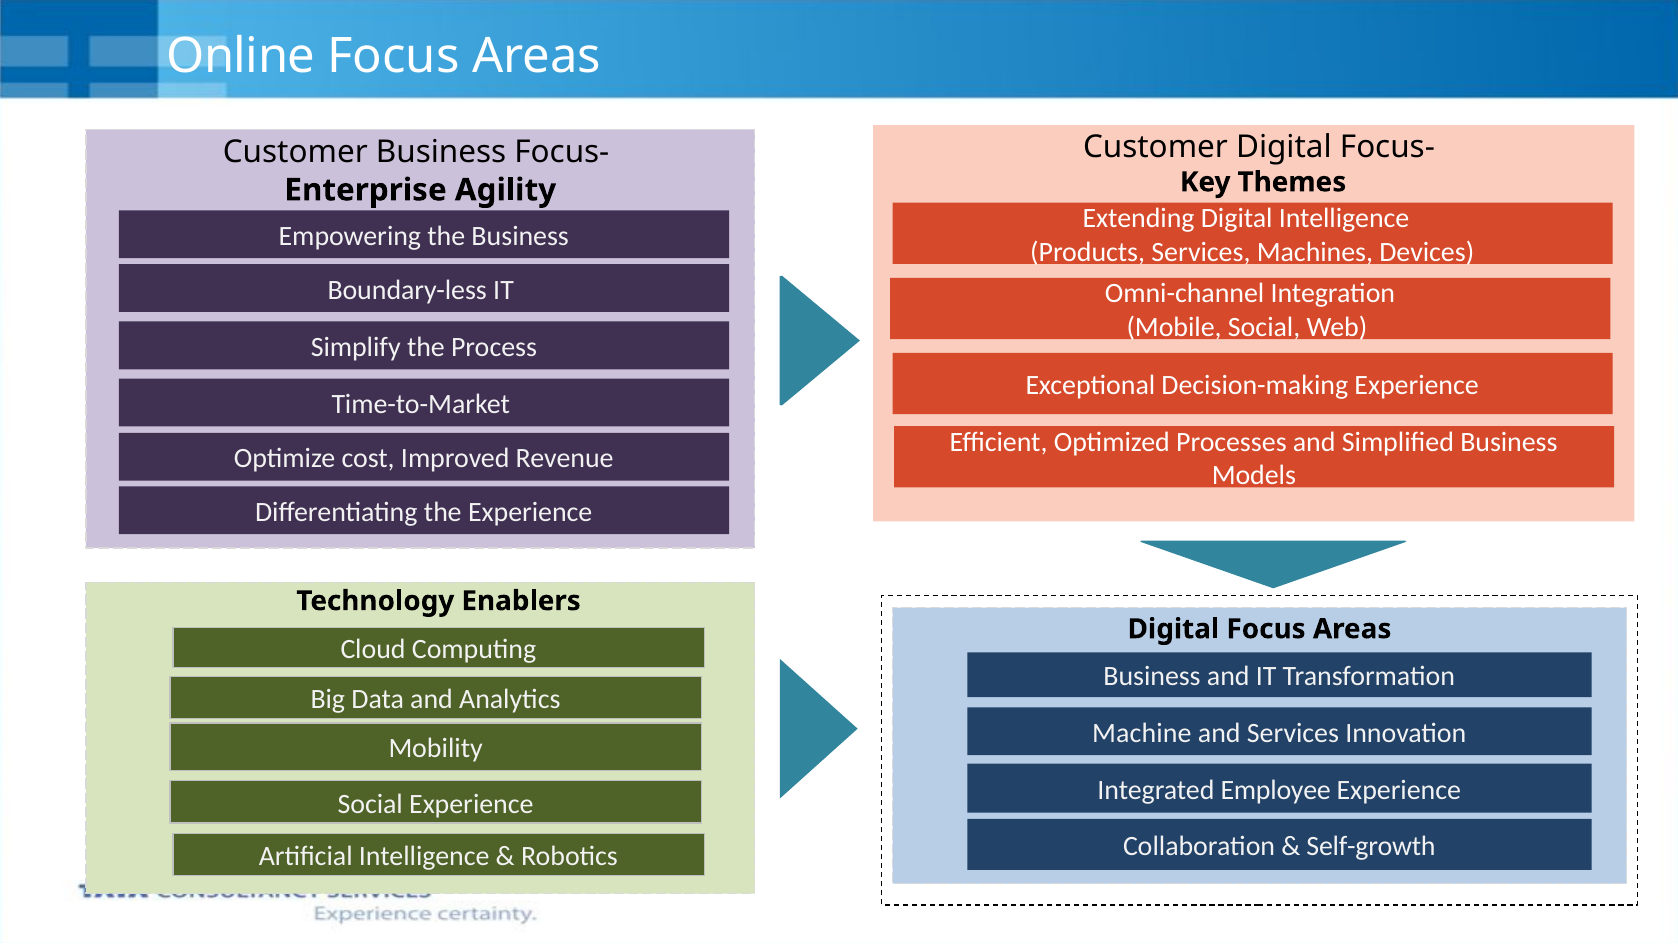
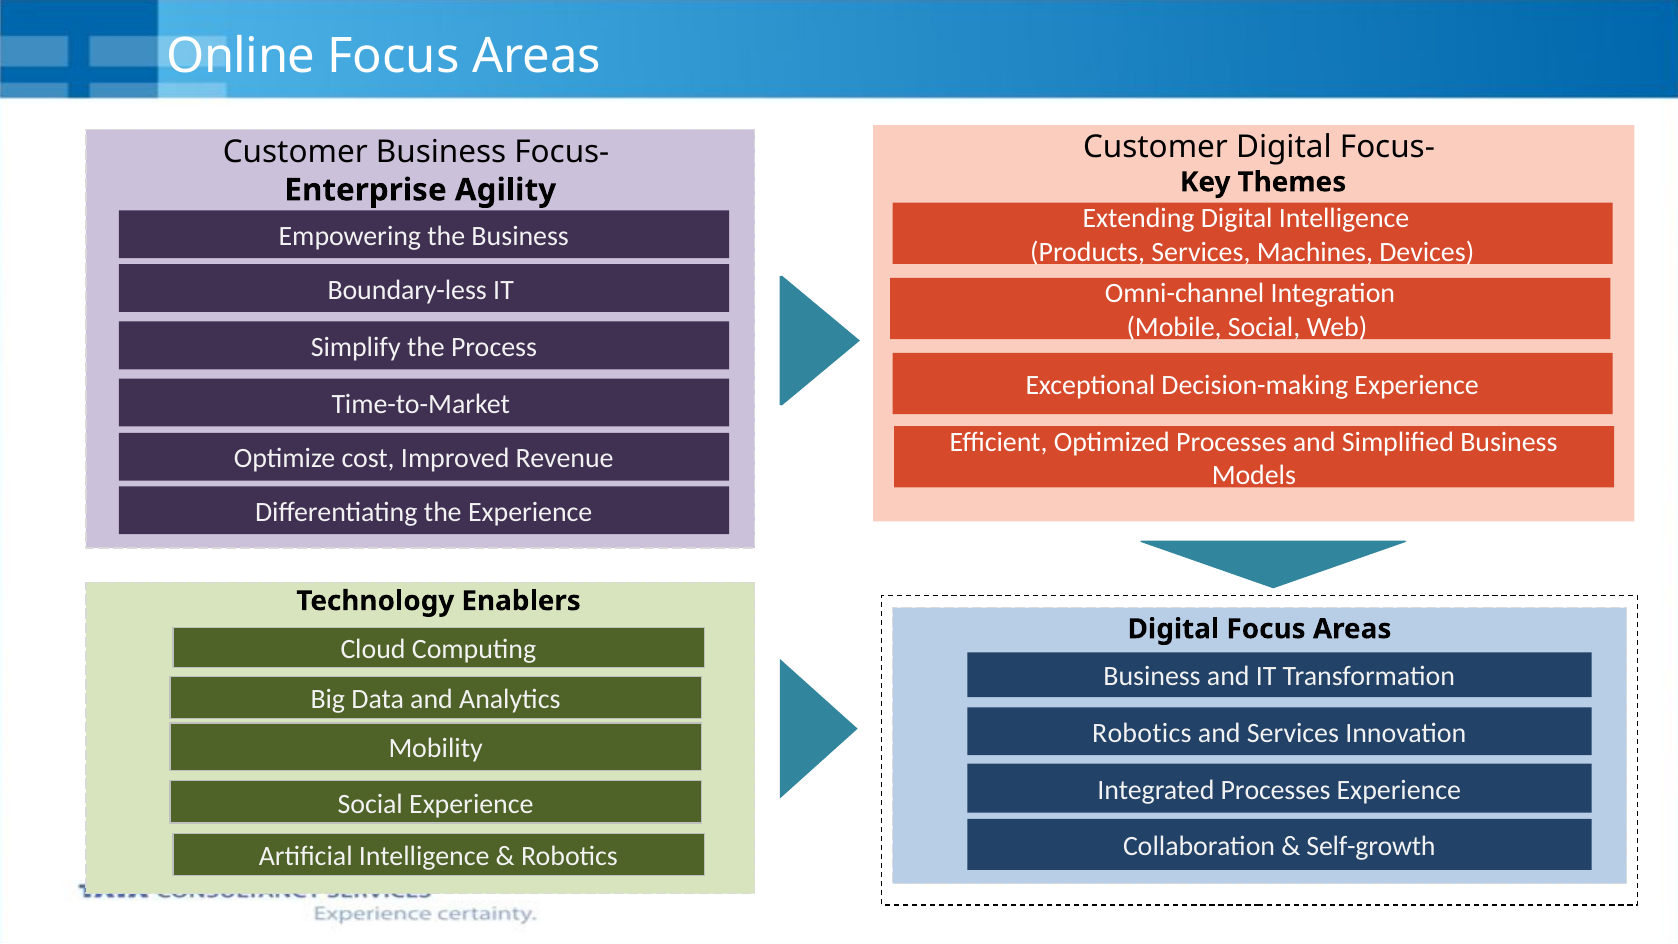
Machine: Machine -> Robotics (1142, 733)
Integrated Employee: Employee -> Processes (1276, 790)
